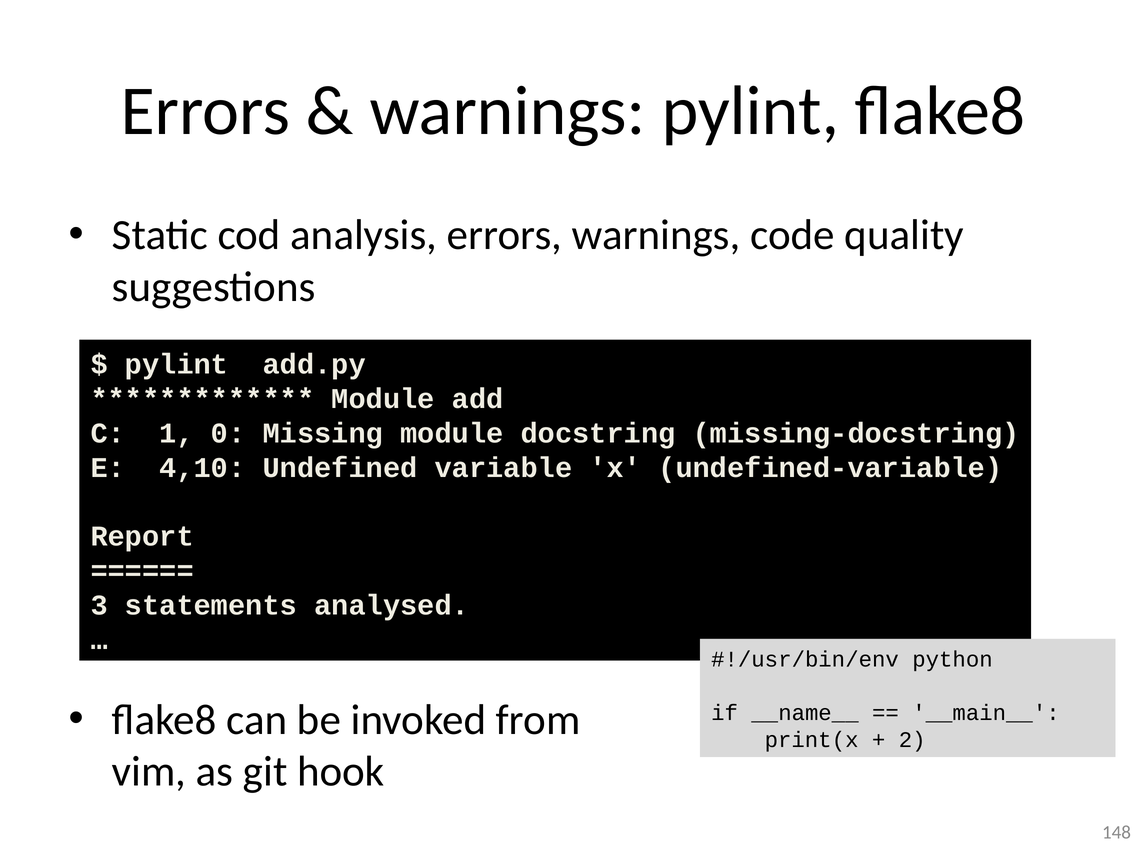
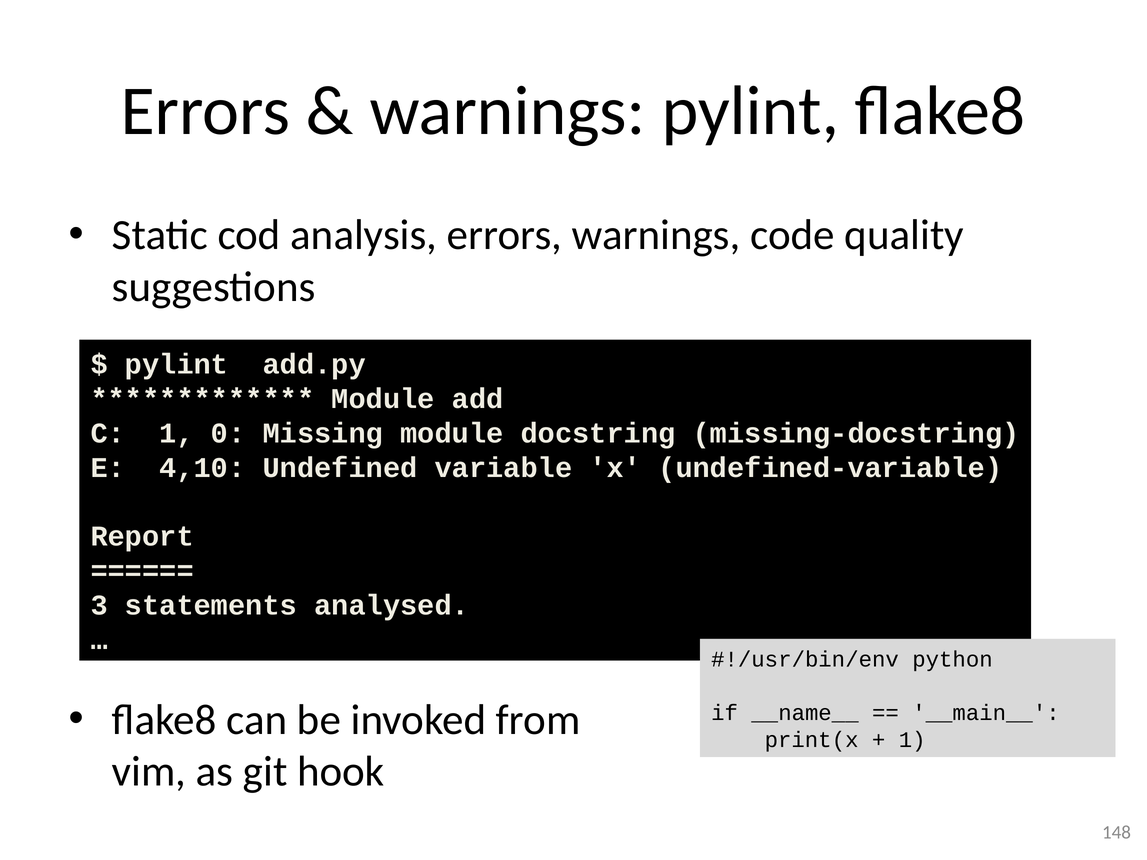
2: 2 -> 1 (912, 740)
